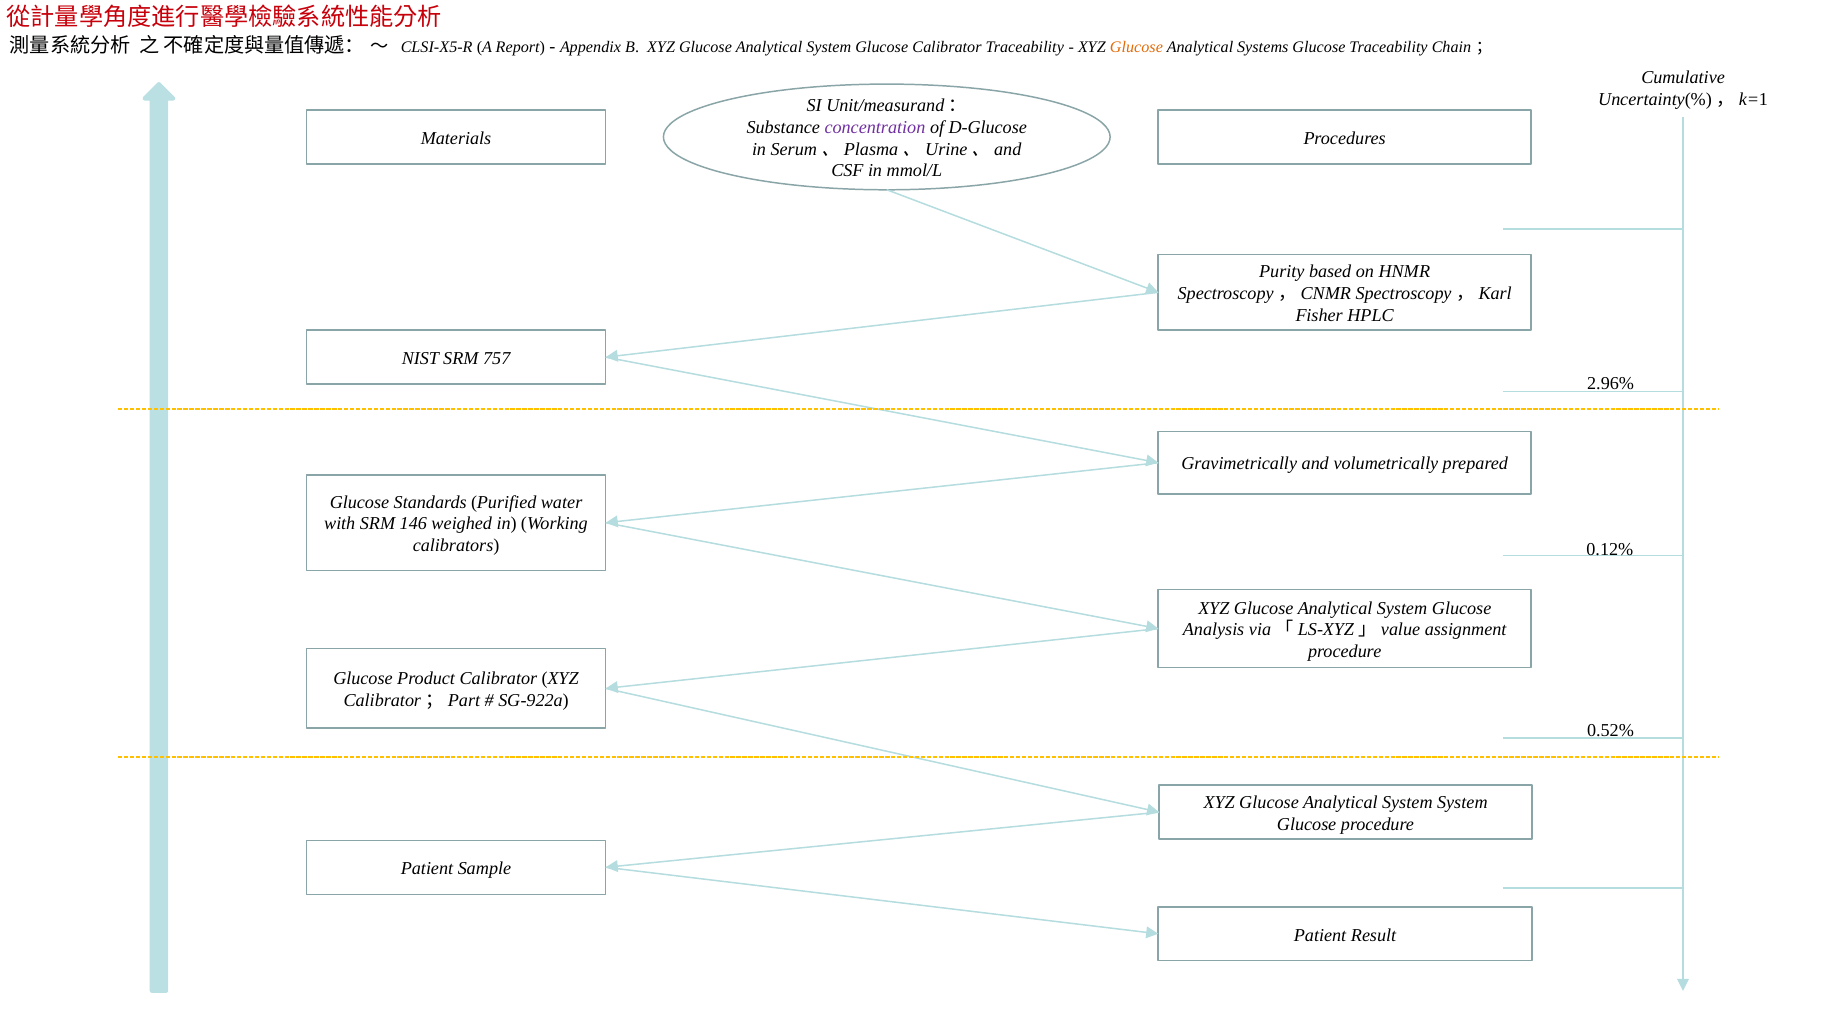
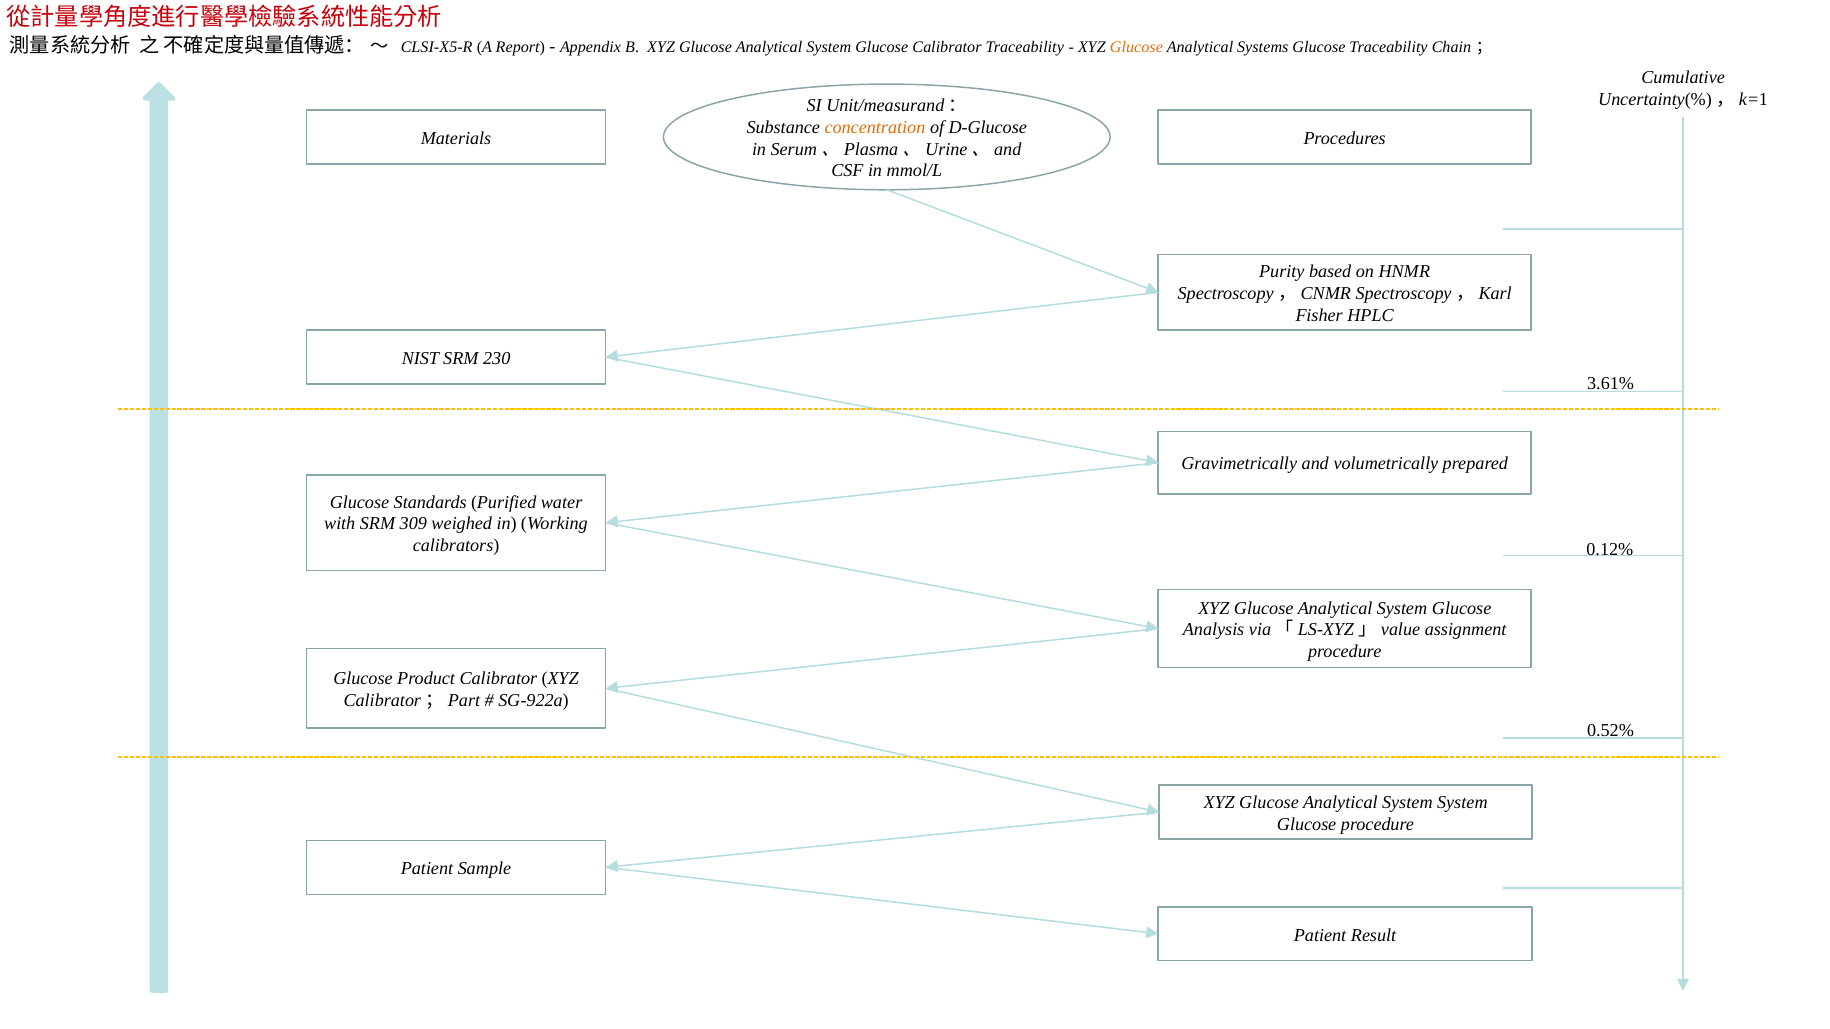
concentration colour: purple -> orange (875, 127)
757: 757 -> 230 (497, 359)
2.96%: 2.96% -> 3.61% (1611, 383)
146: 146 -> 309 (413, 524)
